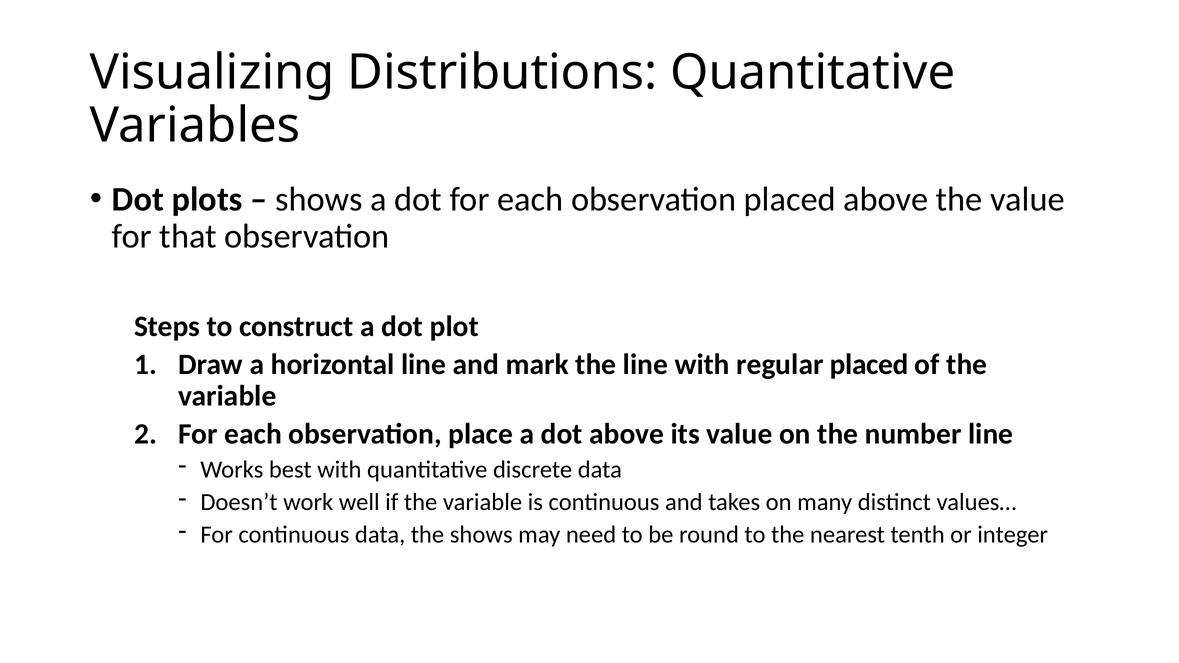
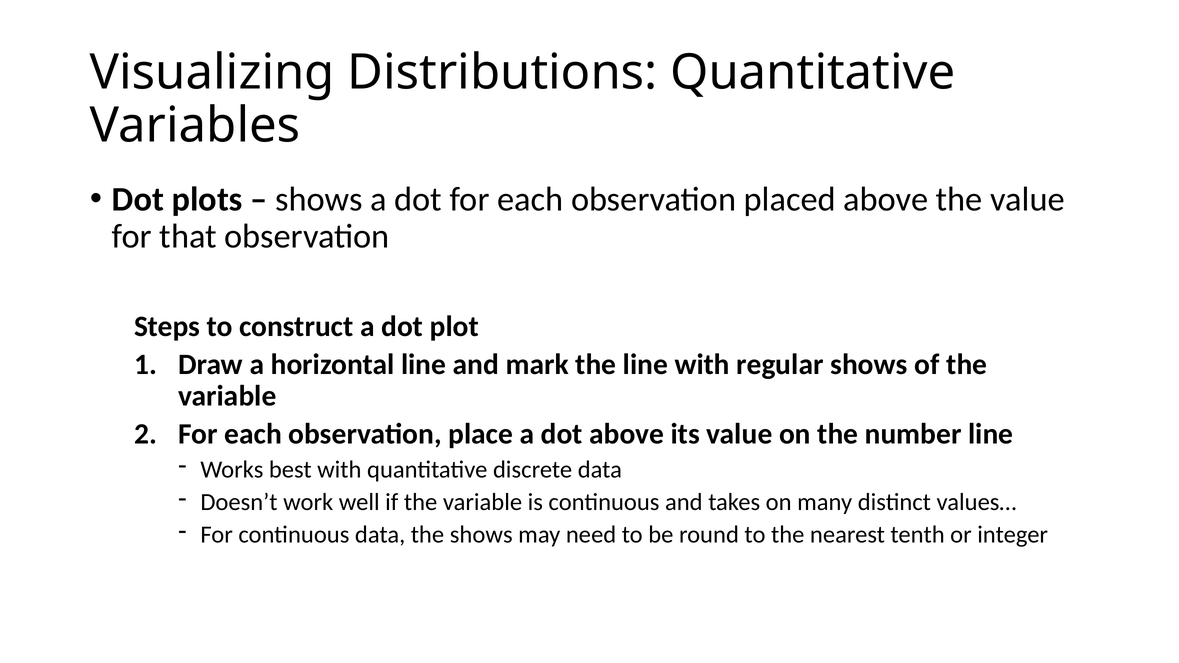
regular placed: placed -> shows (869, 365)
